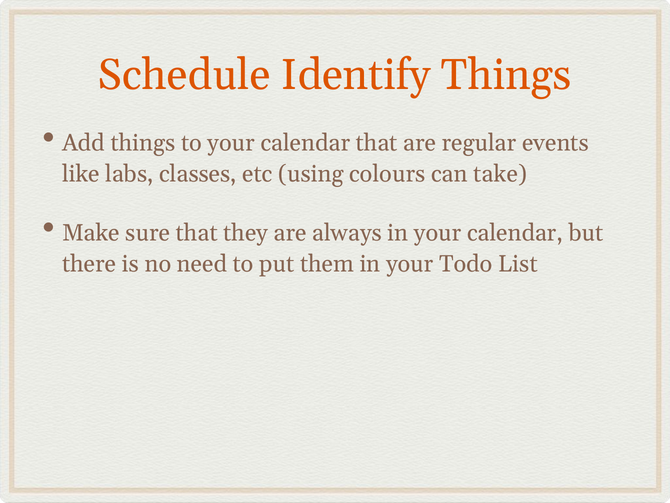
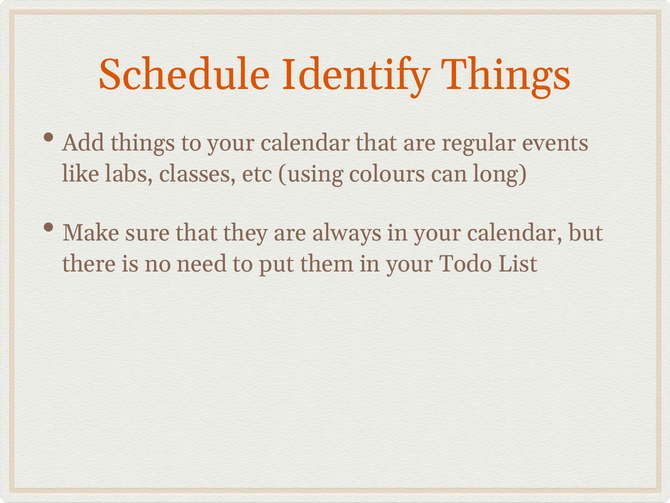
take: take -> long (500, 174)
